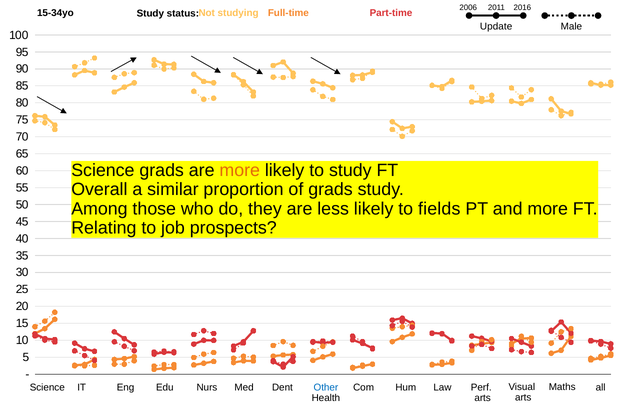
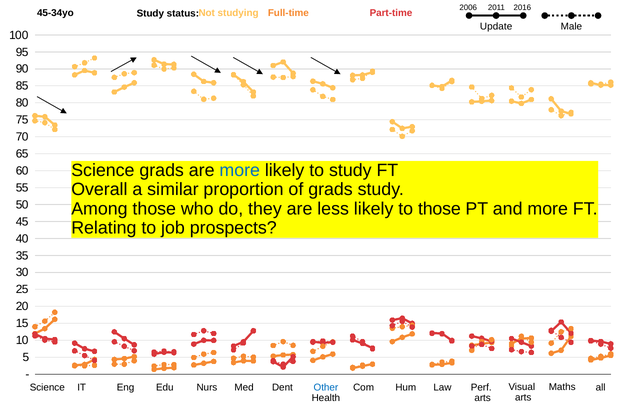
15-34yo: 15-34yo -> 45-34yo (55, 13)
more colour: orange -> blue (240, 171)
to fields: fields -> those (439, 209)
